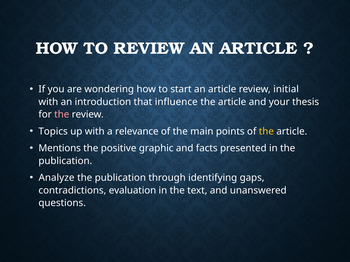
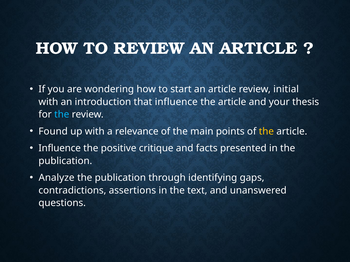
the colour: pink -> light blue (62, 115)
Topics: Topics -> Found (53, 132)
Mentions: Mentions -> Influence (60, 149)
graphic: graphic -> critique (156, 149)
evaluation: evaluation -> assertions (132, 191)
